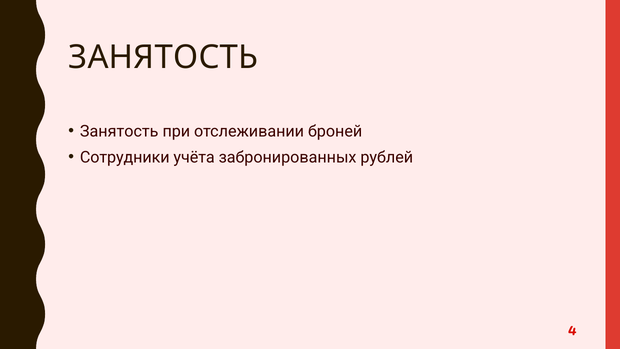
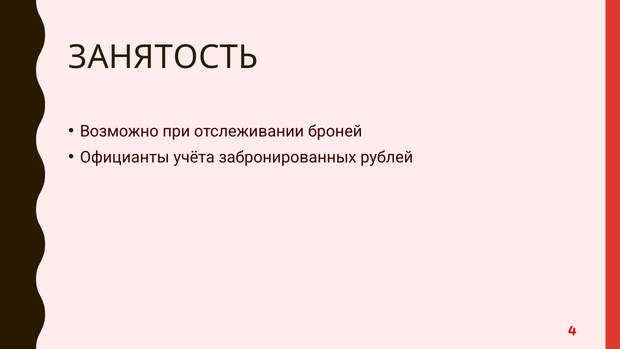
Занятость: Занятость -> Возможно (119, 131)
Сотрудники: Сотрудники -> Официанты (125, 157)
